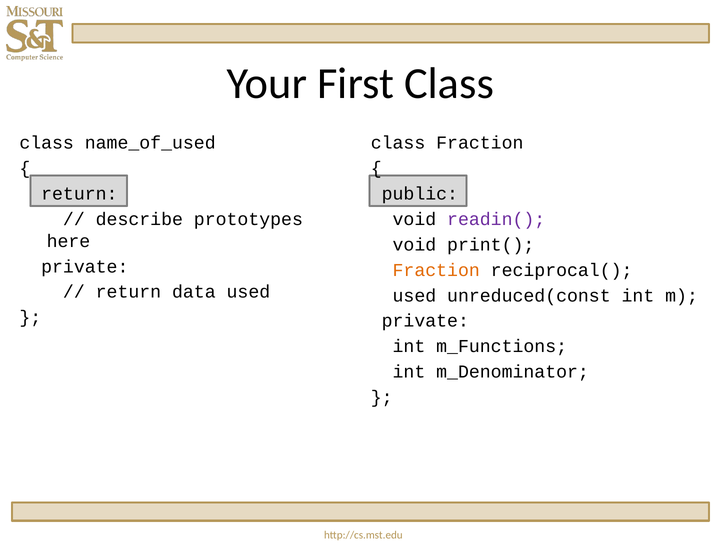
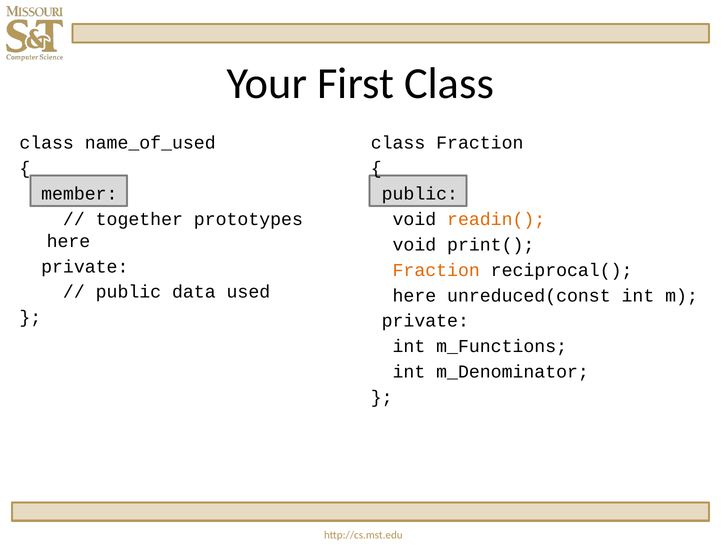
return: return -> member (79, 194)
describe: describe -> together (139, 219)
readin( colour: purple -> orange (496, 219)
return: return -> public (128, 292)
used: used -> here (414, 296)
